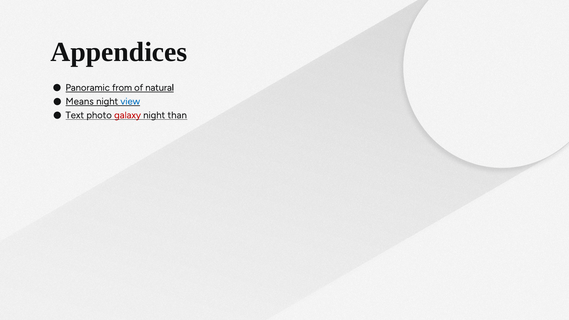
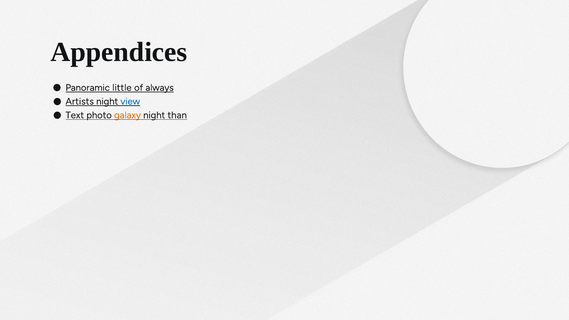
from: from -> little (122, 88)
natural: natural -> always (160, 88)
Means: Means -> Artists (80, 101)
galaxy colour: red -> orange (128, 115)
